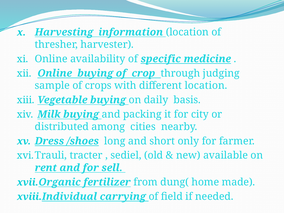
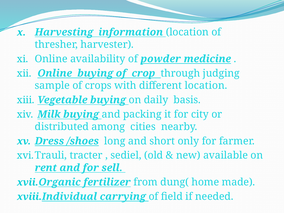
specific: specific -> powder (161, 59)
